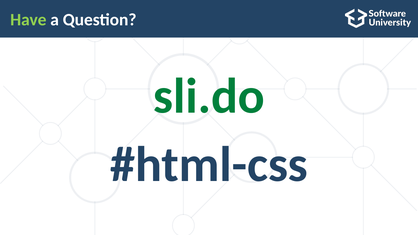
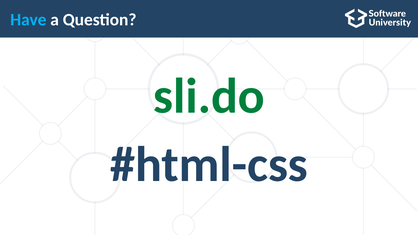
Have colour: light green -> light blue (28, 20)
